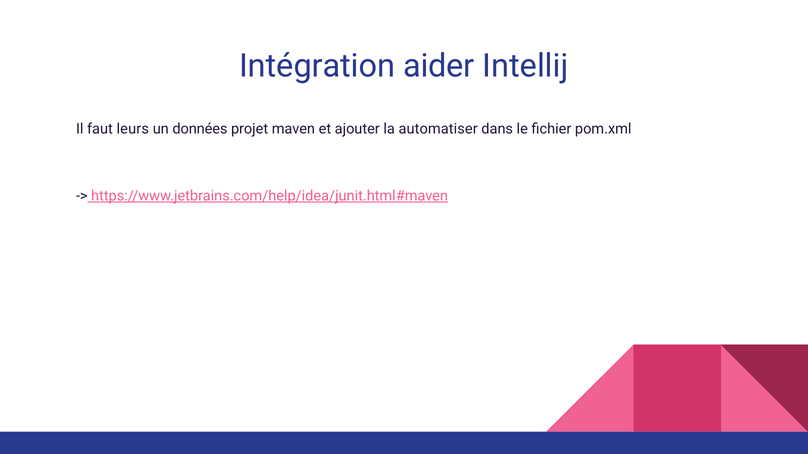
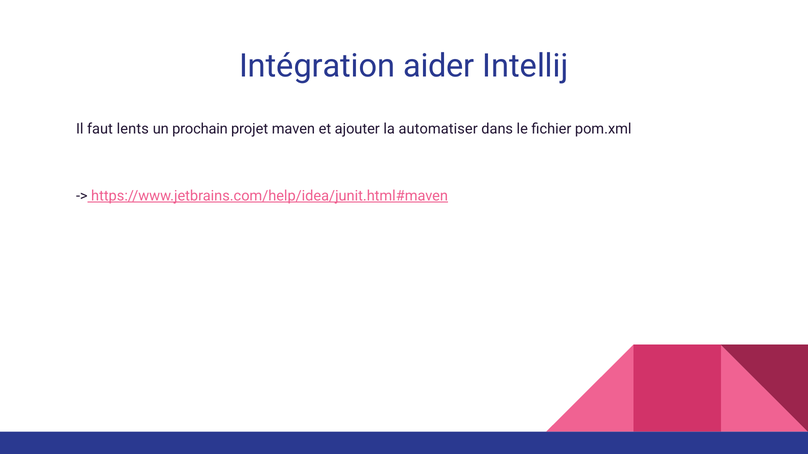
leurs: leurs -> lents (133, 129)
données: données -> prochain (200, 129)
